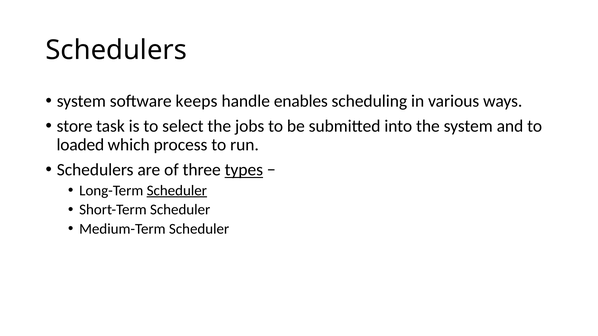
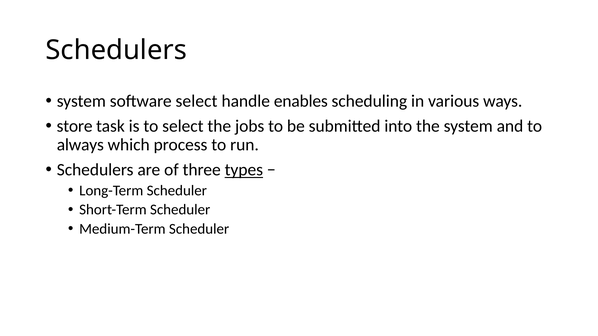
software keeps: keeps -> select (196, 101)
loaded: loaded -> always (80, 145)
Scheduler underline: present -> none (177, 191)
